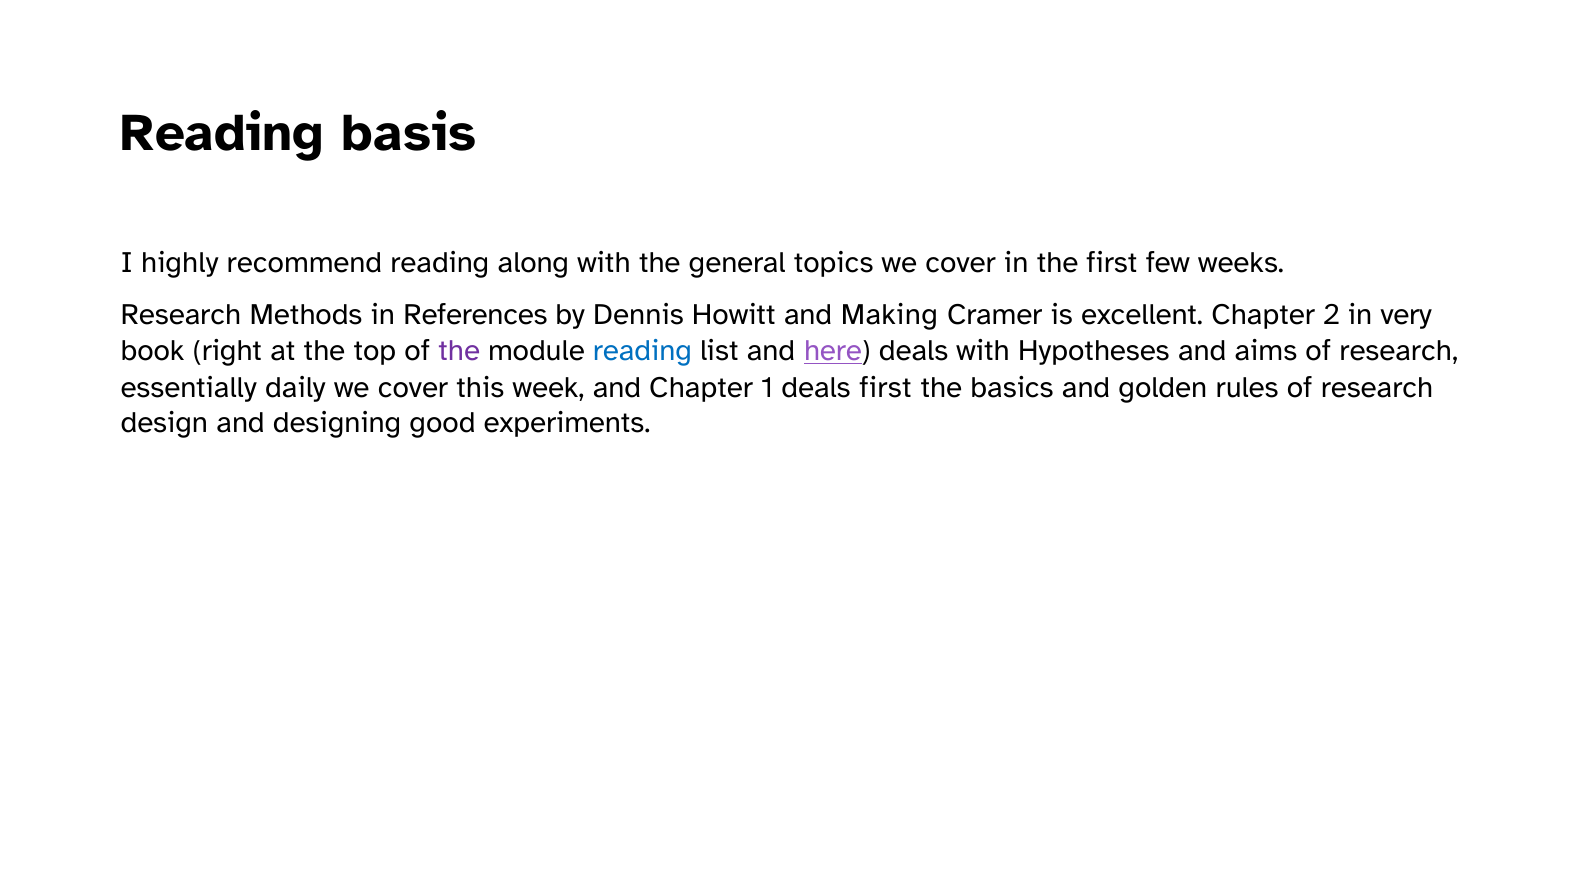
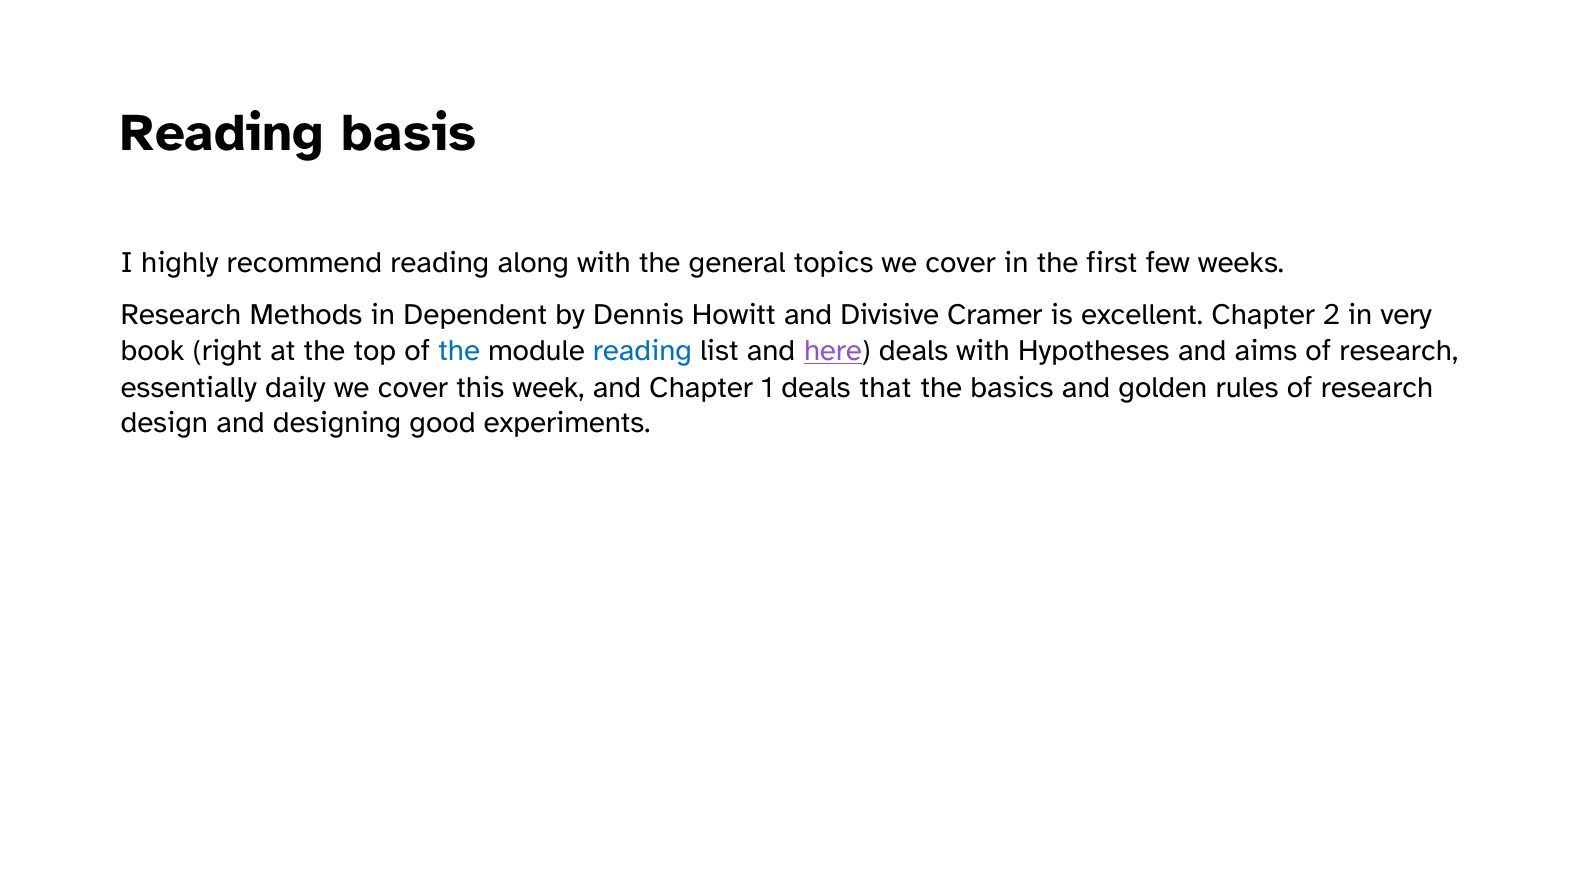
References: References -> Dependent (475, 315)
Making: Making -> Divisive (890, 315)
the colour: purple -> blue (459, 350)
deals first: first -> that (885, 387)
